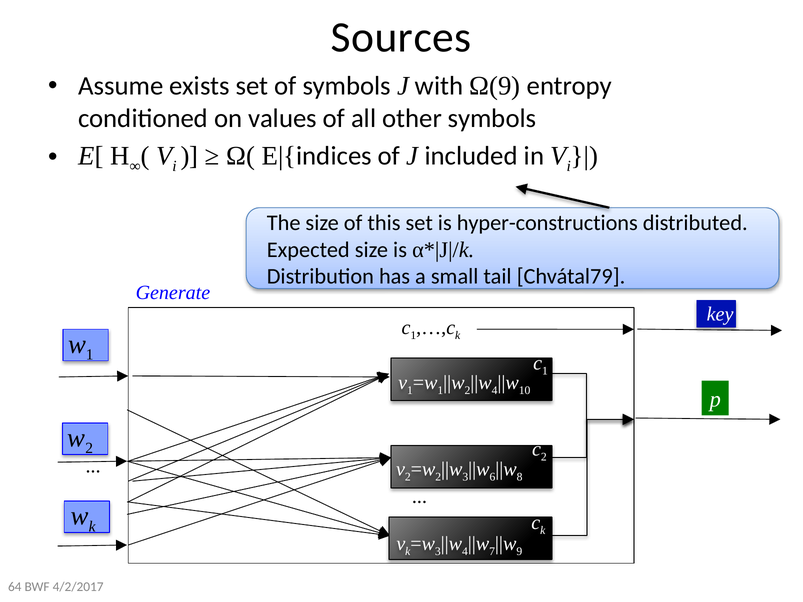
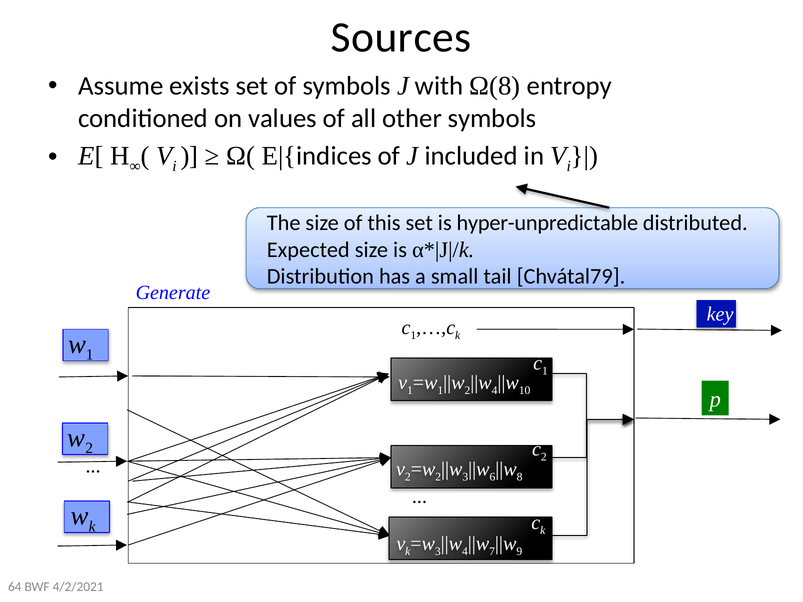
Ω(9: Ω(9 -> Ω(8 (495, 86)
hyper-constructions: hyper-constructions -> hyper-unpredictable (547, 223)
4/2/2017: 4/2/2017 -> 4/2/2021 (78, 587)
